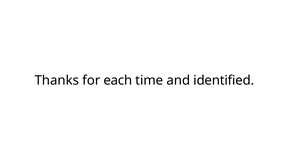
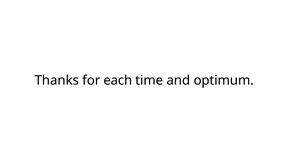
identified: identified -> optimum (224, 81)
